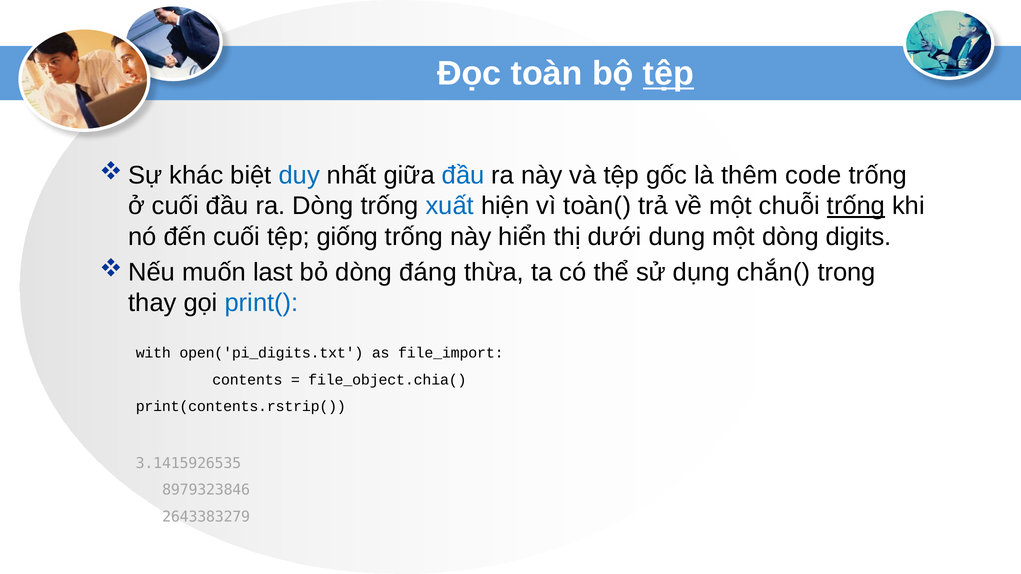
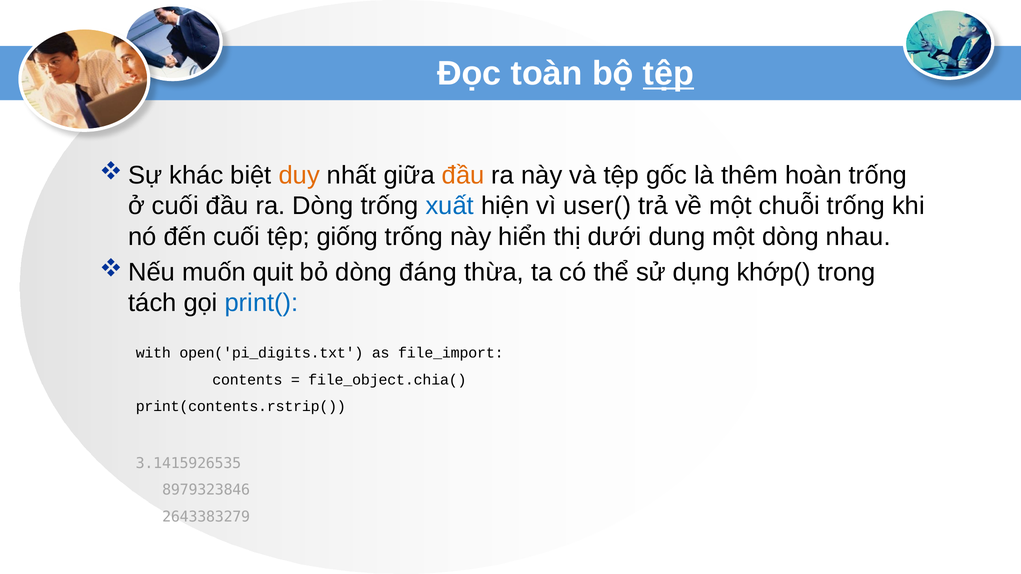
duy colour: blue -> orange (299, 176)
đầu colour: blue -> orange (463, 176)
code: code -> hoàn (813, 176)
toàn(: toàn( -> user( (597, 206)
trống underline: present -> none (856, 206)
digits: digits -> nhau (858, 237)
last: last -> quit (273, 272)
chắn(: chắn( -> khớp( (774, 272)
thay: thay -> tách (152, 303)
